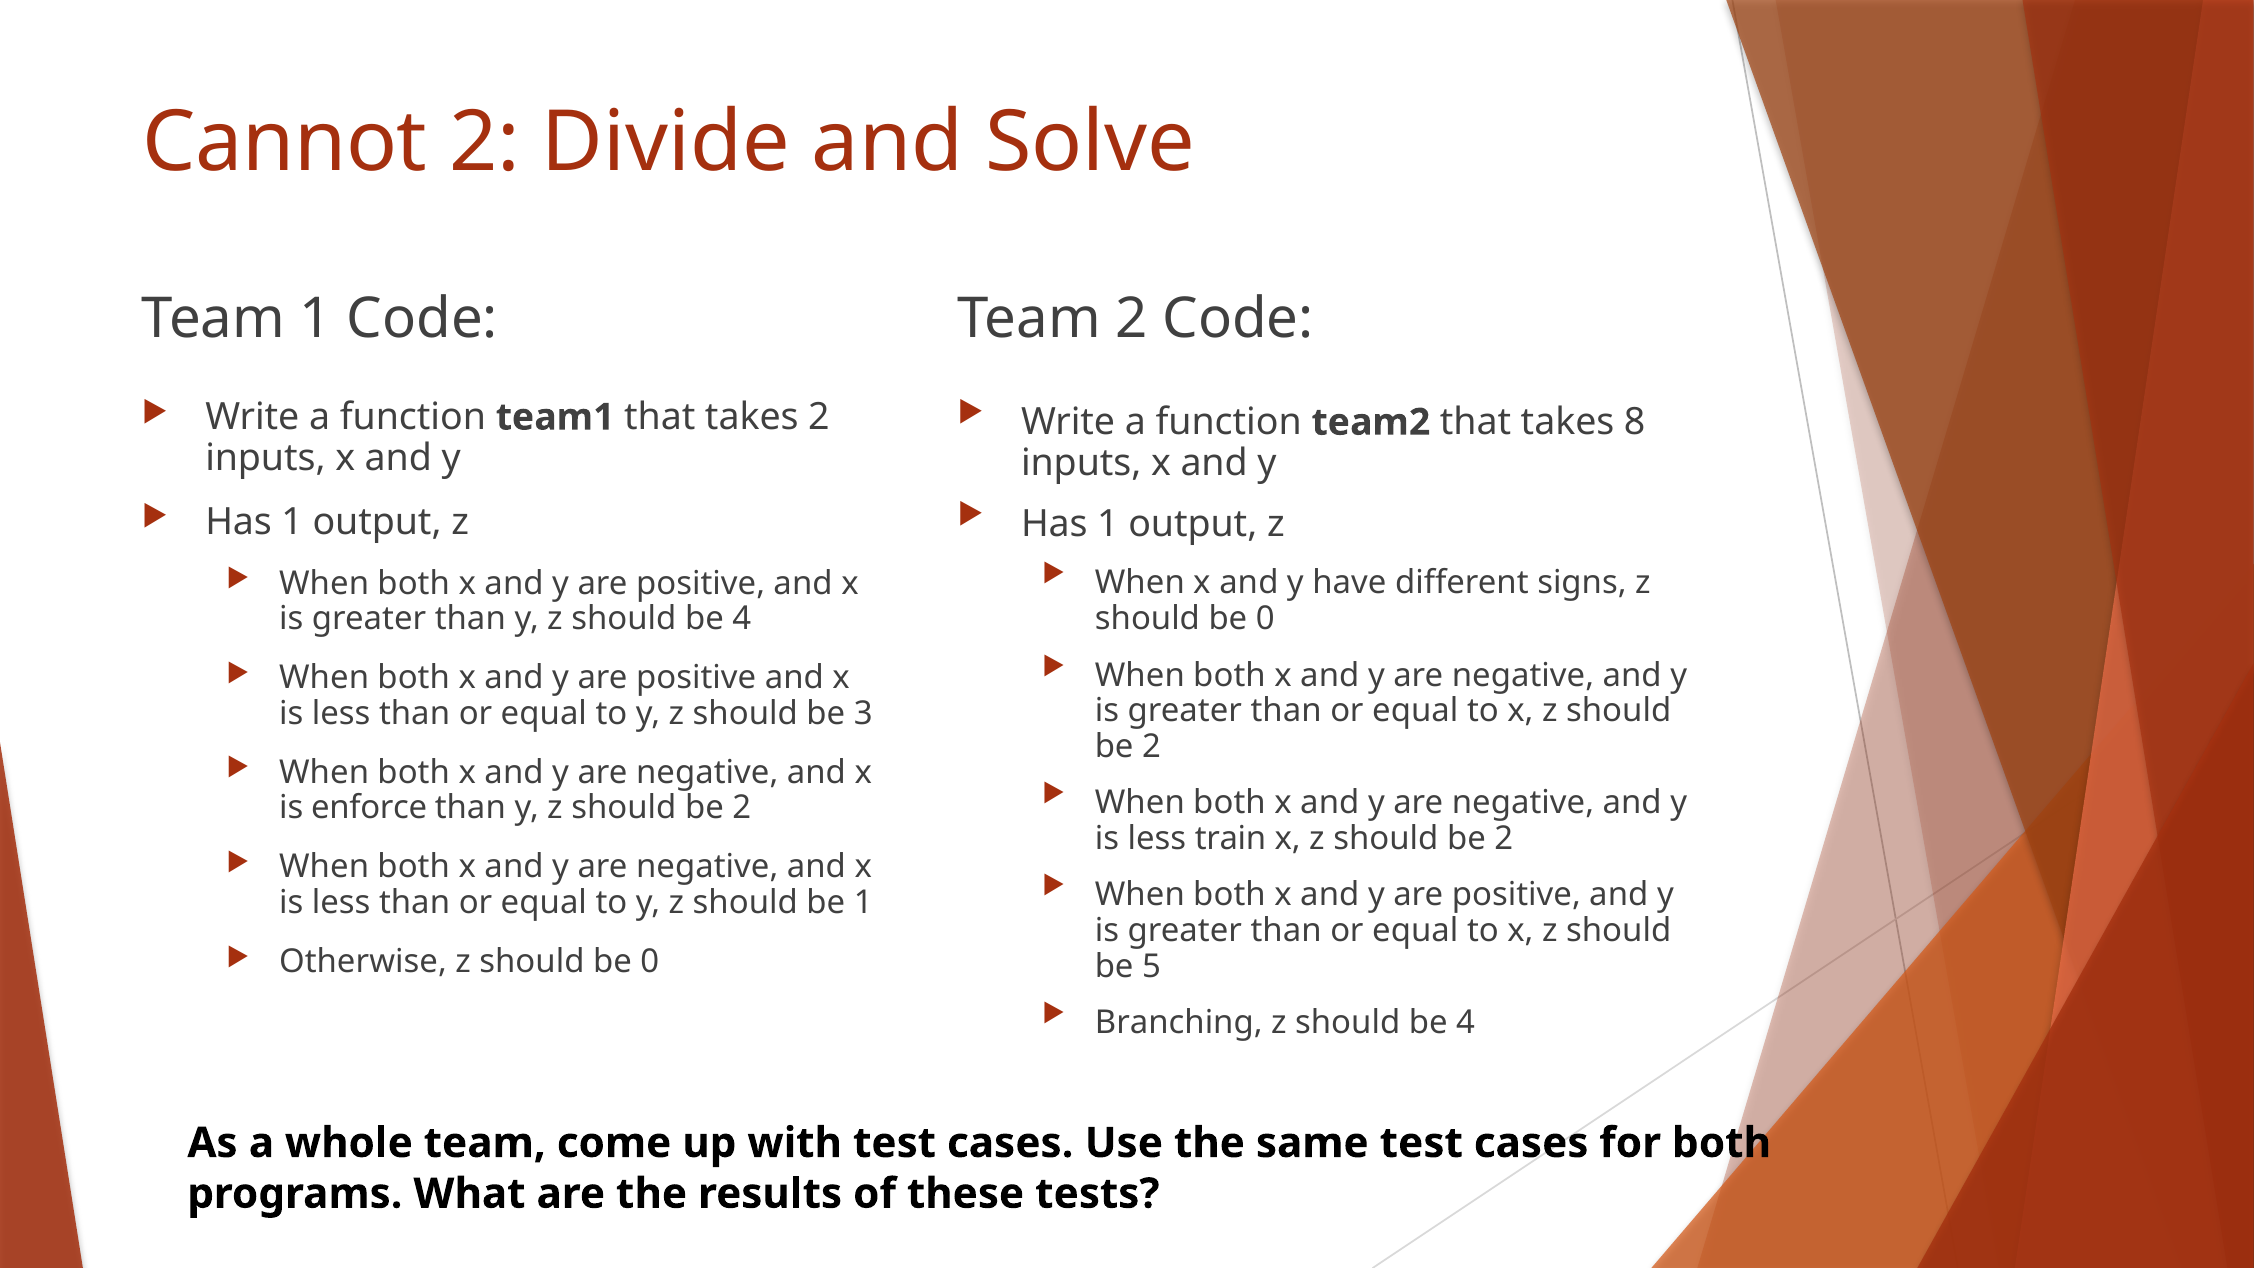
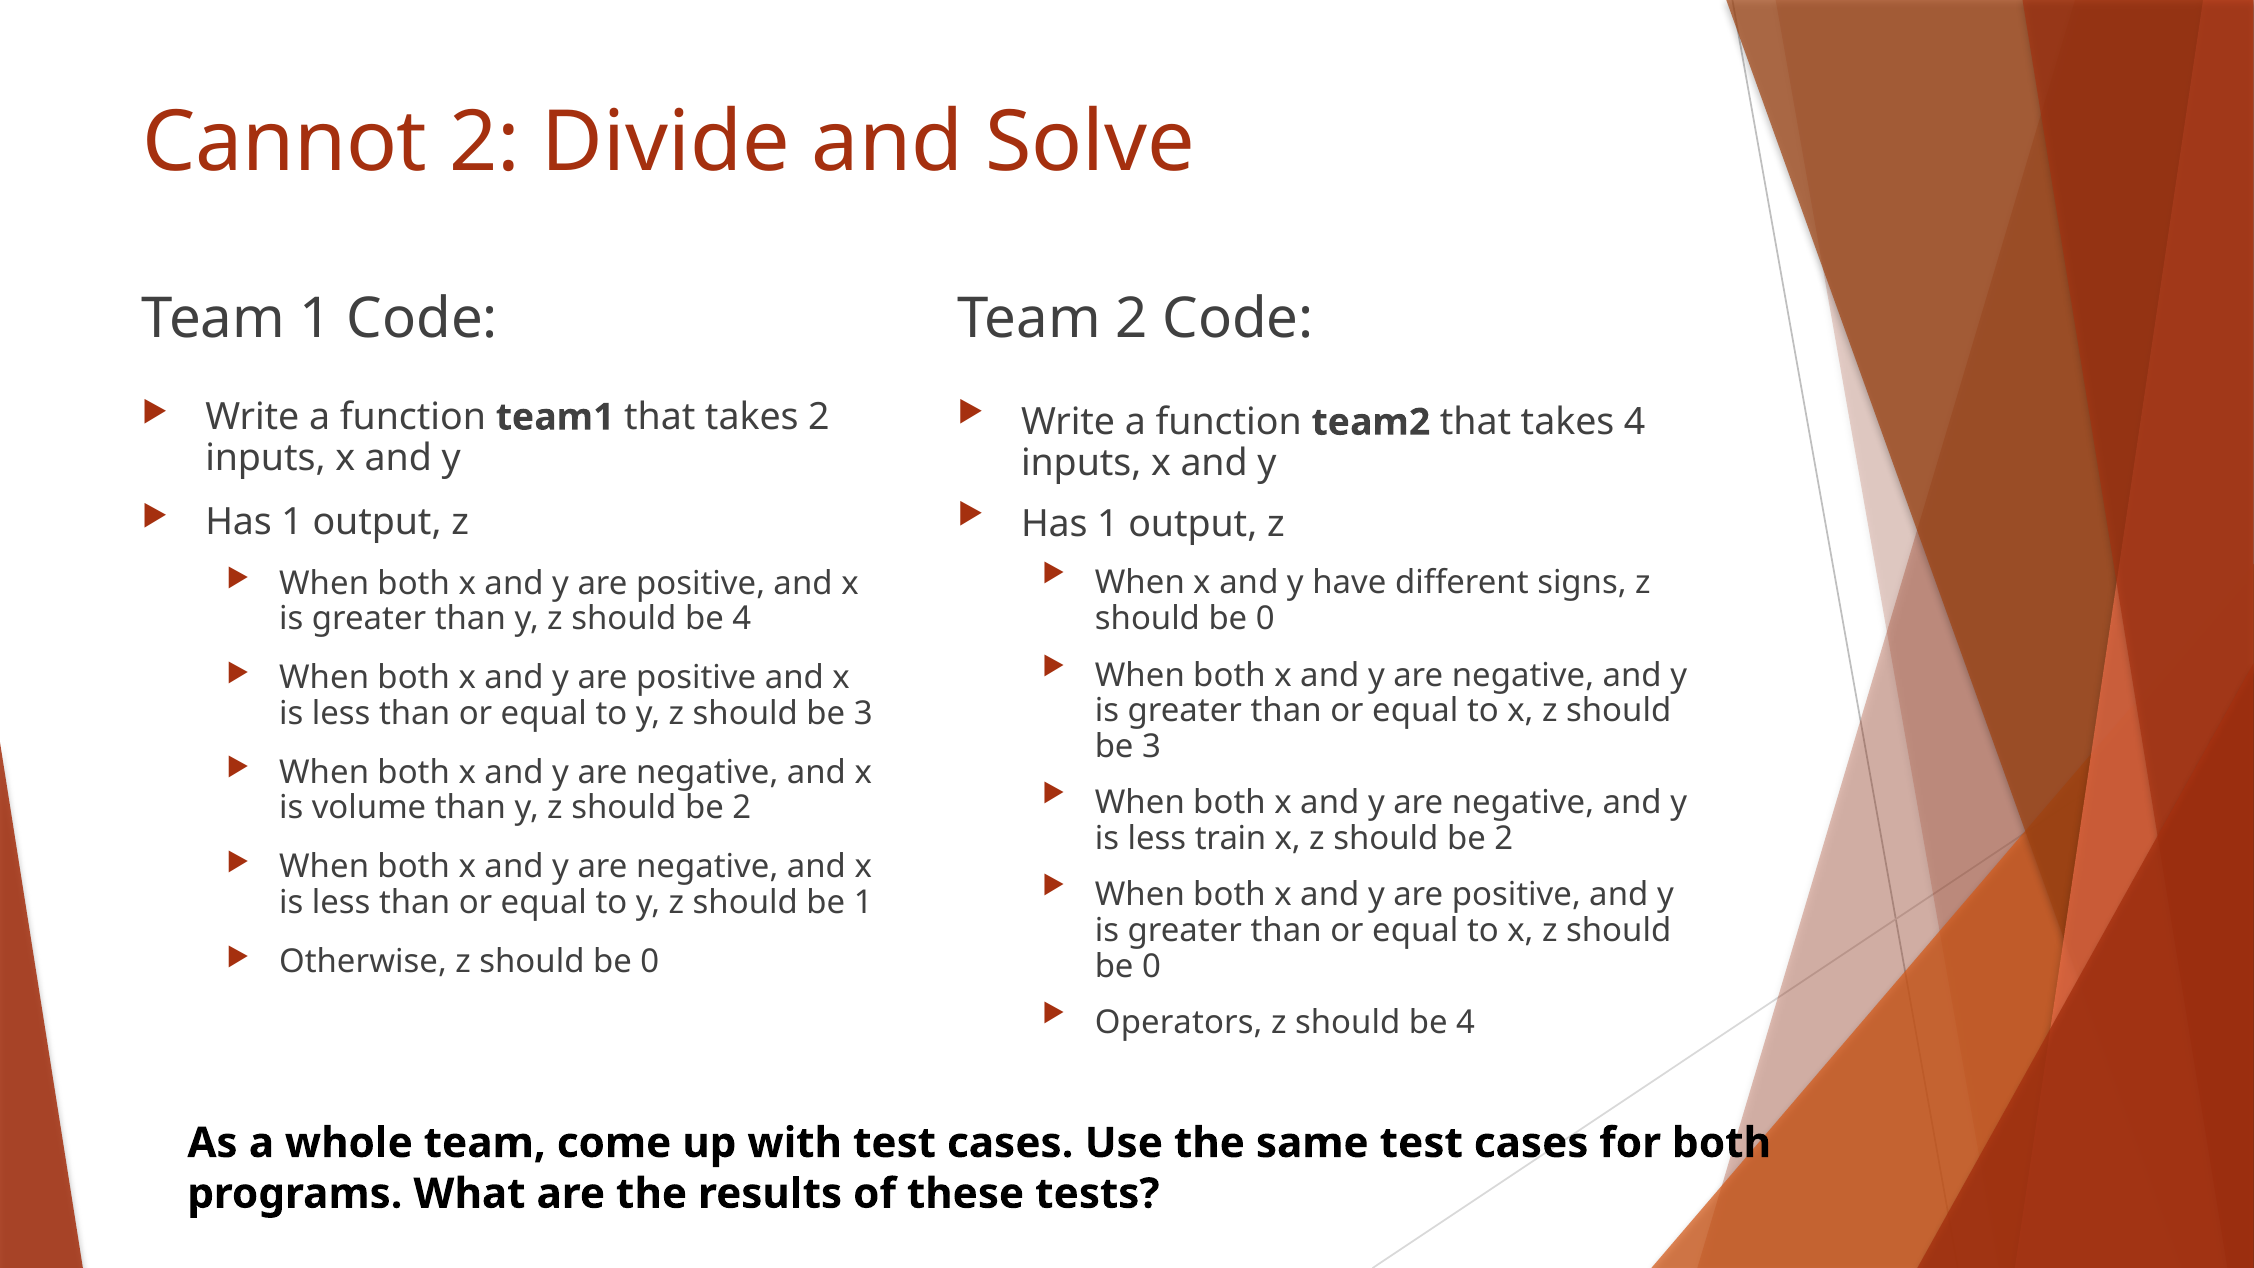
takes 8: 8 -> 4 (1635, 422)
2: 2 -> 3 (1152, 746)
enforce: enforce -> volume (369, 808)
5: 5 -> 0 (1152, 966)
Branching: Branching -> Operators (1179, 1023)
